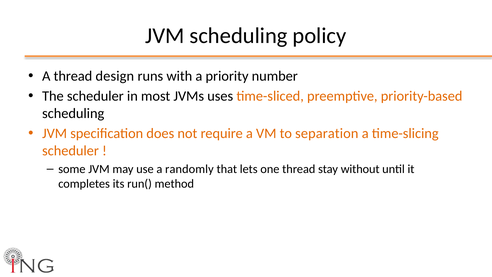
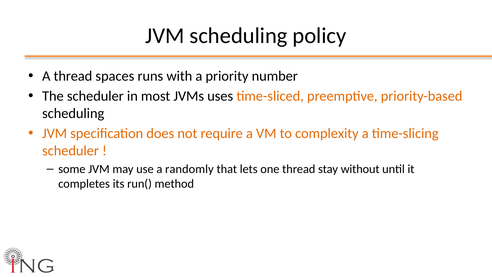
design: design -> spaces (115, 76)
separation: separation -> complexity (327, 133)
